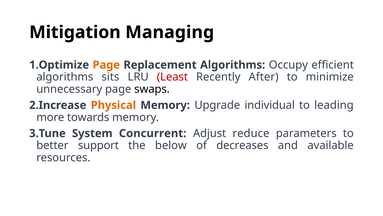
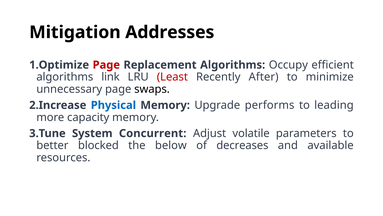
Managing: Managing -> Addresses (170, 32)
Page colour: orange -> red (106, 65)
sits: sits -> link (111, 77)
Physical colour: orange -> blue (113, 105)
individual: individual -> performs (270, 105)
towards: towards -> capacity (88, 117)
reduce: reduce -> volatile (251, 133)
support: support -> blocked (98, 145)
